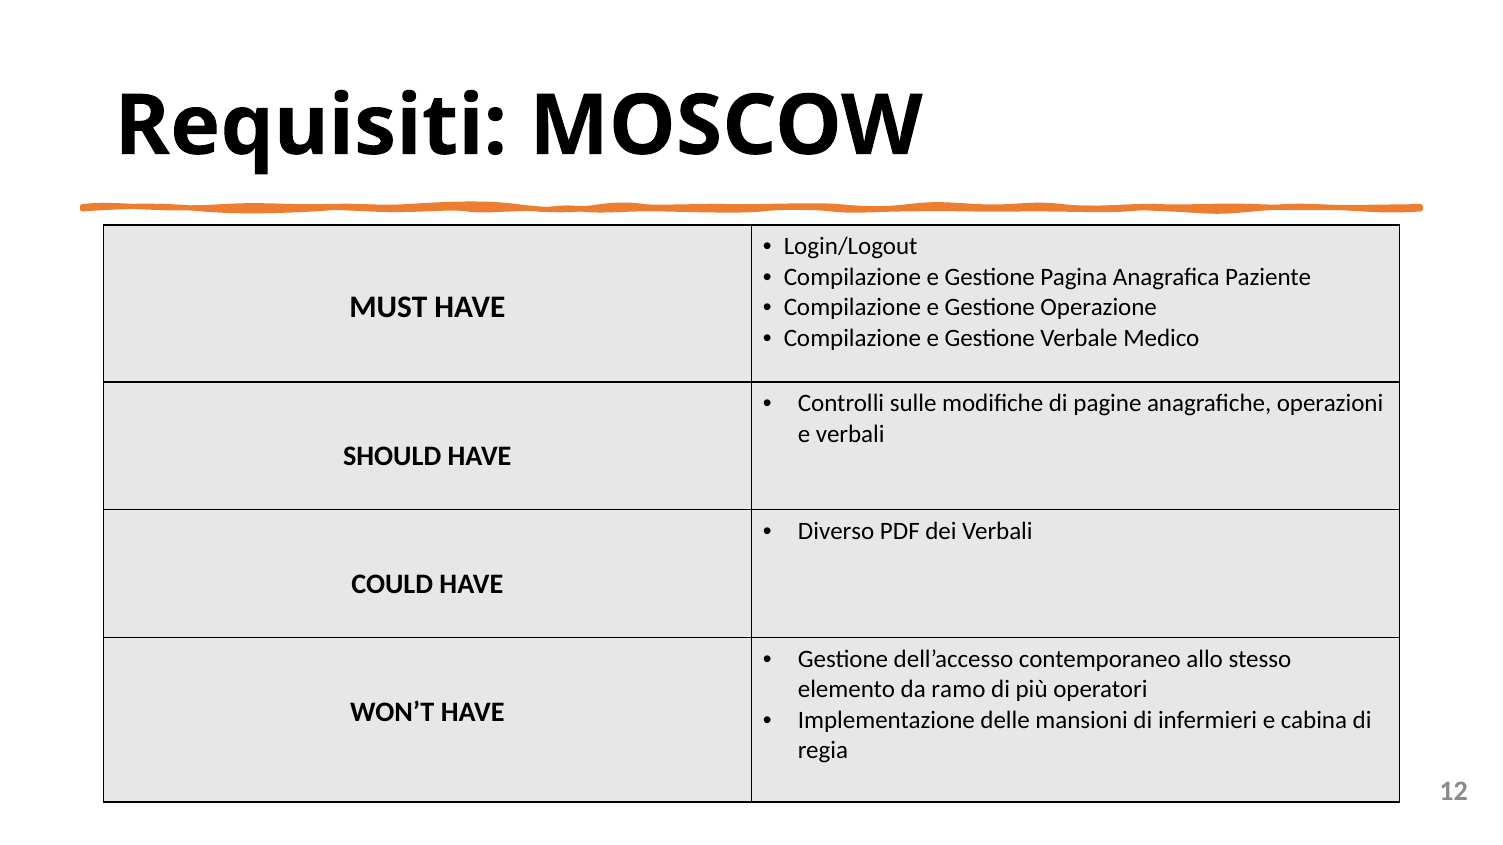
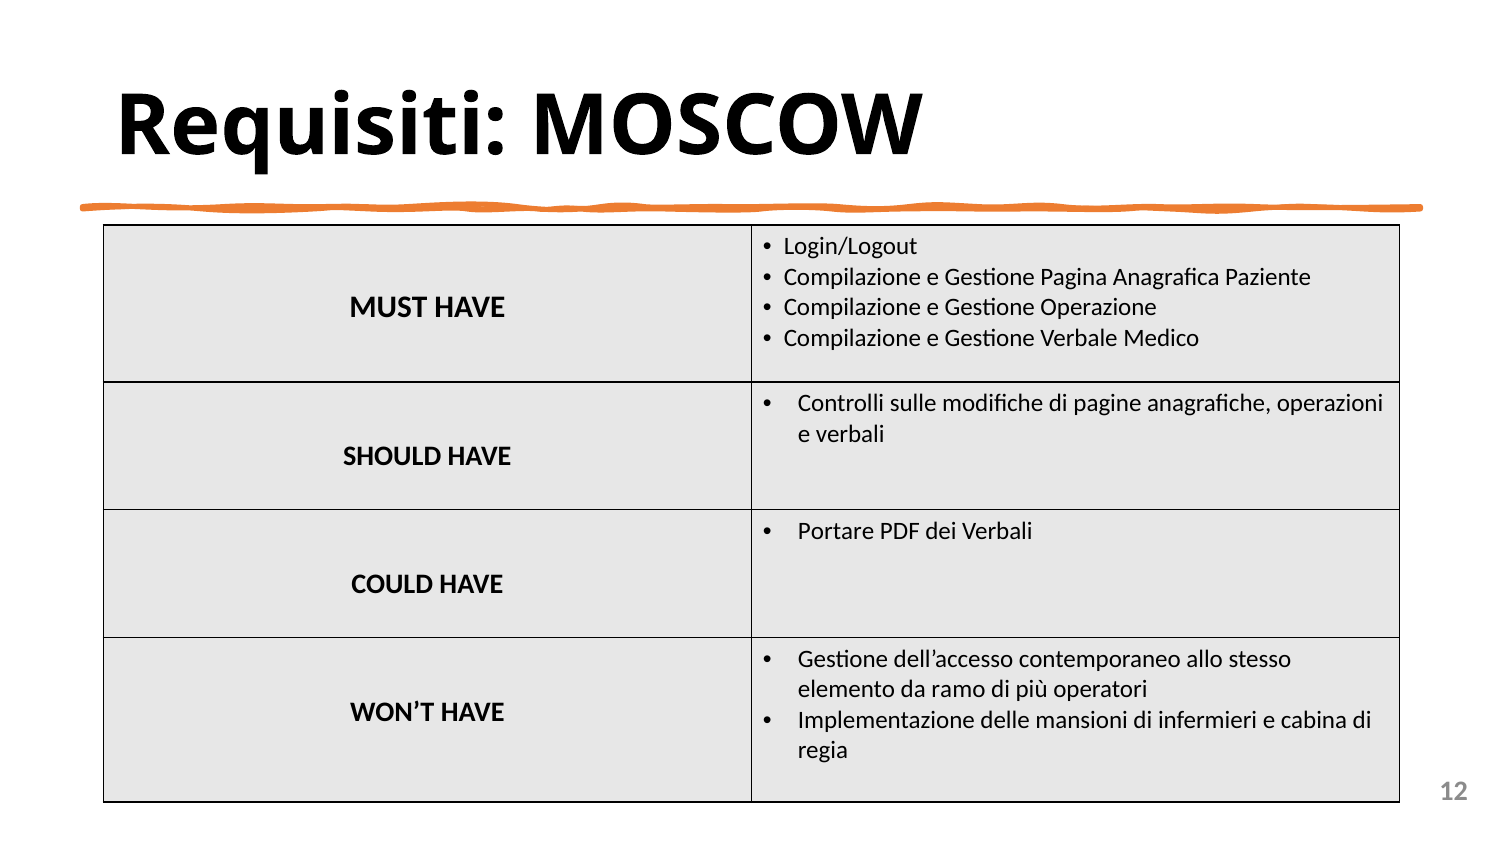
Diverso: Diverso -> Portare (836, 531)
